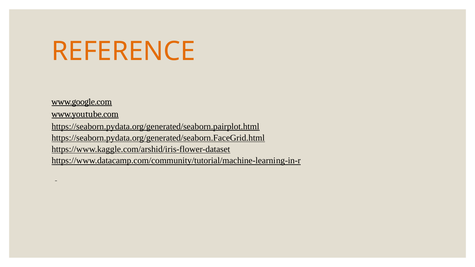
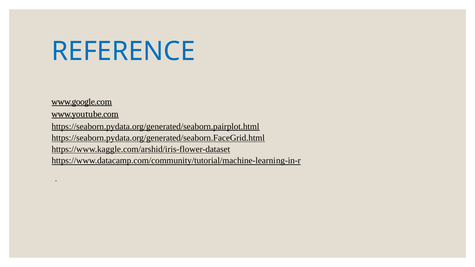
REFERENCE colour: orange -> blue (123, 51)
